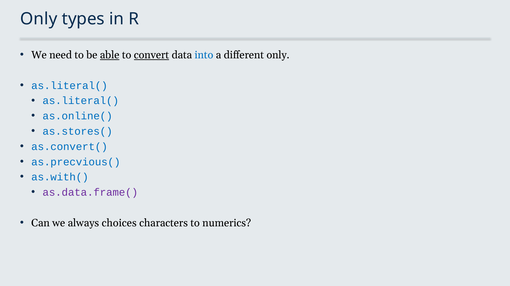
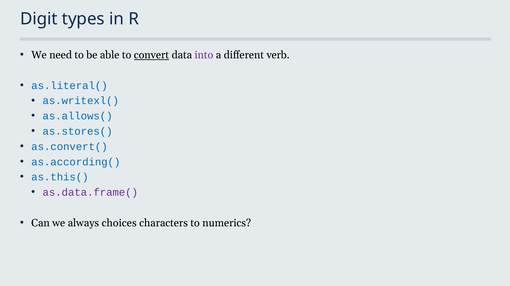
Only: Only -> Digit (39, 19)
able underline: present -> none (110, 55)
into colour: blue -> purple (204, 55)
different only: only -> verb (278, 55)
as.literal(: as.literal( -> as.writexl( (81, 101)
as.online(: as.online( -> as.allows( (78, 116)
as.precvious(: as.precvious( -> as.according( (76, 162)
as.with(: as.with( -> as.this( (60, 177)
